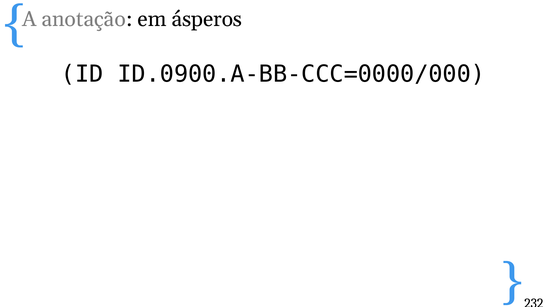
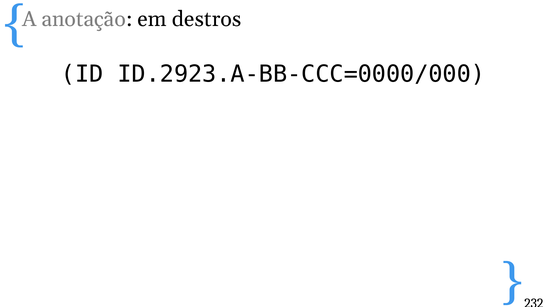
ásperos: ásperos -> destros (207, 19)
ID.0900.A-BB-CCC=0000/000: ID.0900.A-BB-CCC=0000/000 -> ID.2923.A-BB-CCC=0000/000 (301, 74)
